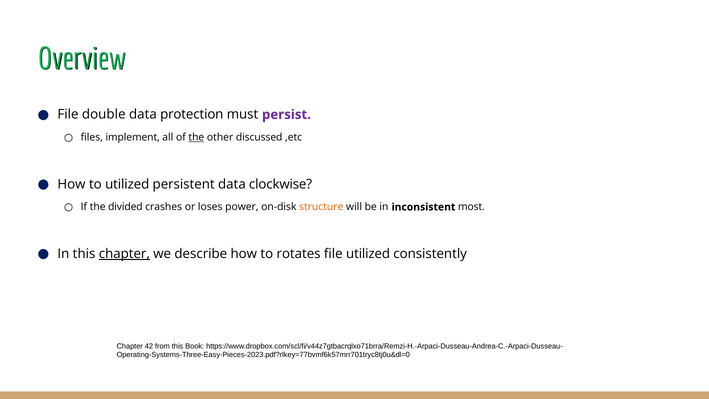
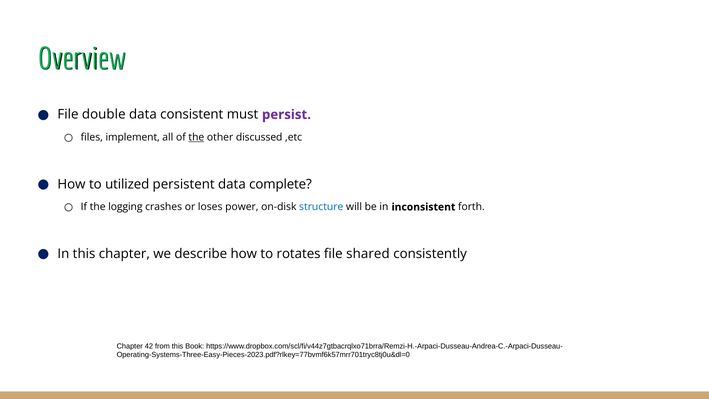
protection: protection -> consistent (192, 115)
clockwise: clockwise -> complete (280, 184)
divided: divided -> logging (125, 207)
structure colour: orange -> blue (321, 207)
most: most -> forth (471, 207)
chapter underline: present -> none (124, 254)
file utilized: utilized -> shared (368, 254)
